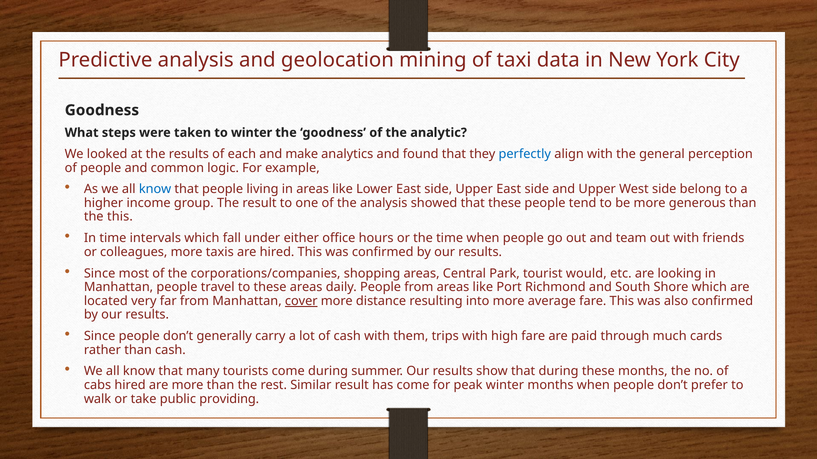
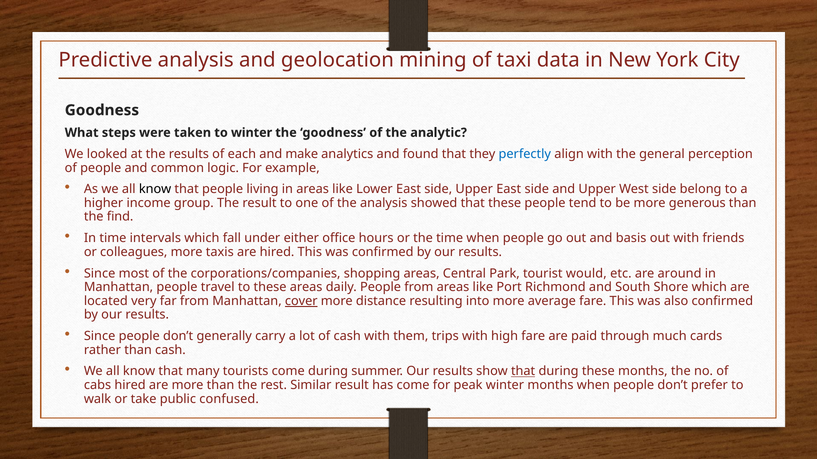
know colour: blue -> black (155, 189)
the this: this -> find (120, 217)
team: team -> basis (631, 238)
looking: looking -> around (680, 274)
that underline: none -> present (523, 372)
providing: providing -> confused (229, 399)
